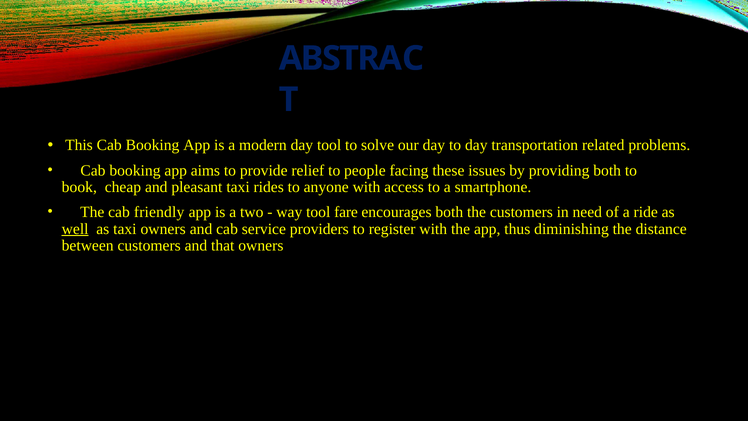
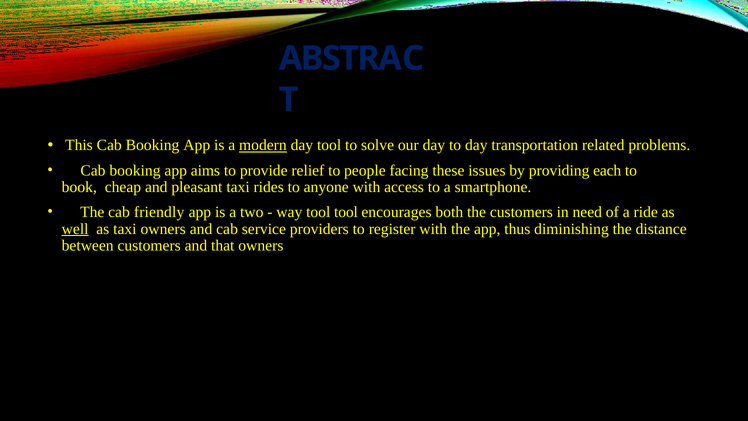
modern underline: none -> present (263, 145)
providing both: both -> each (607, 170)
tool fare: fare -> tool (346, 212)
